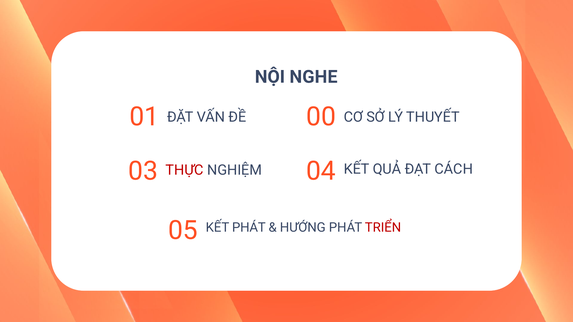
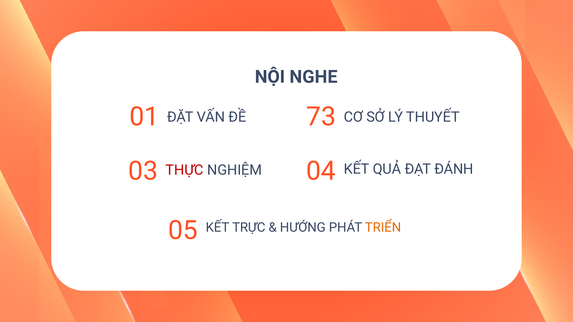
00: 00 -> 73 (321, 117)
CÁCH: CÁCH -> ĐÁNH (454, 169)
KẾT PHÁT: PHÁT -> TRỰC (249, 228)
TRIỂN colour: red -> orange (383, 228)
